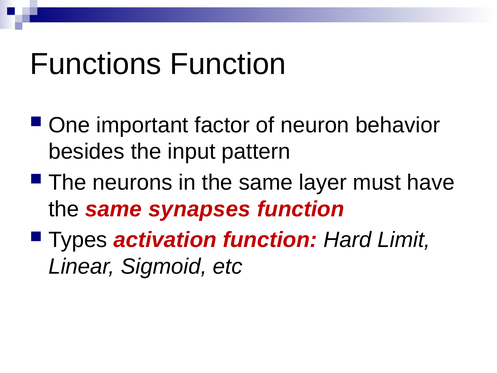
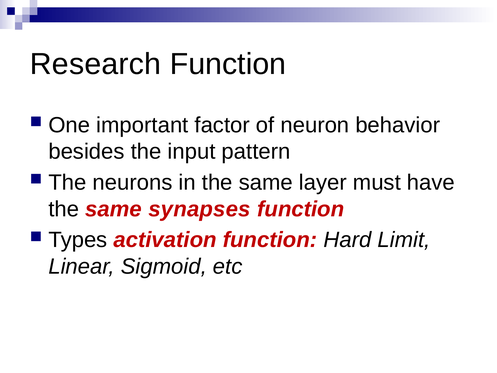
Functions: Functions -> Research (96, 64)
